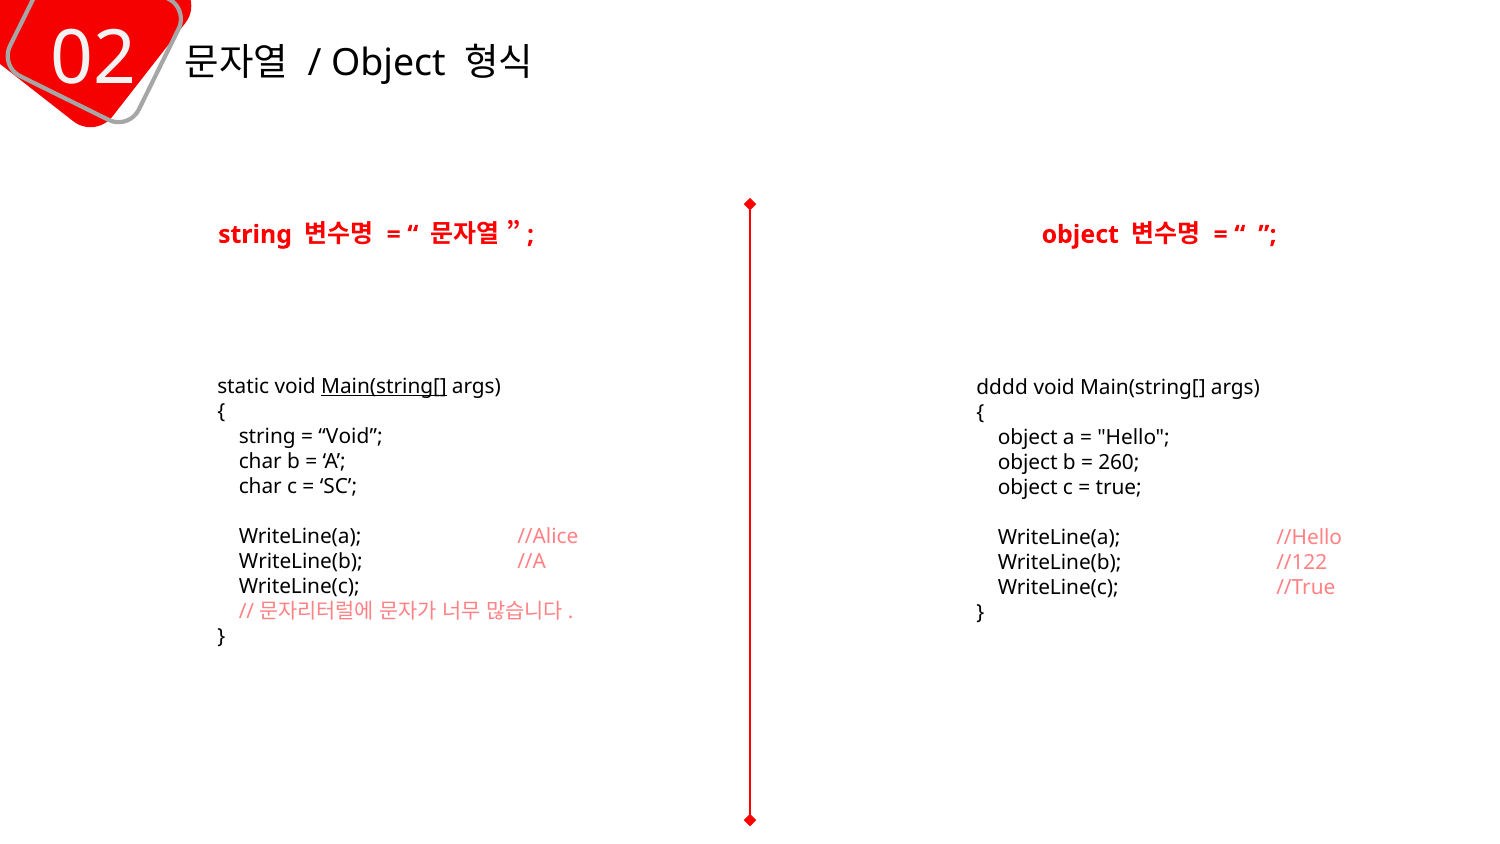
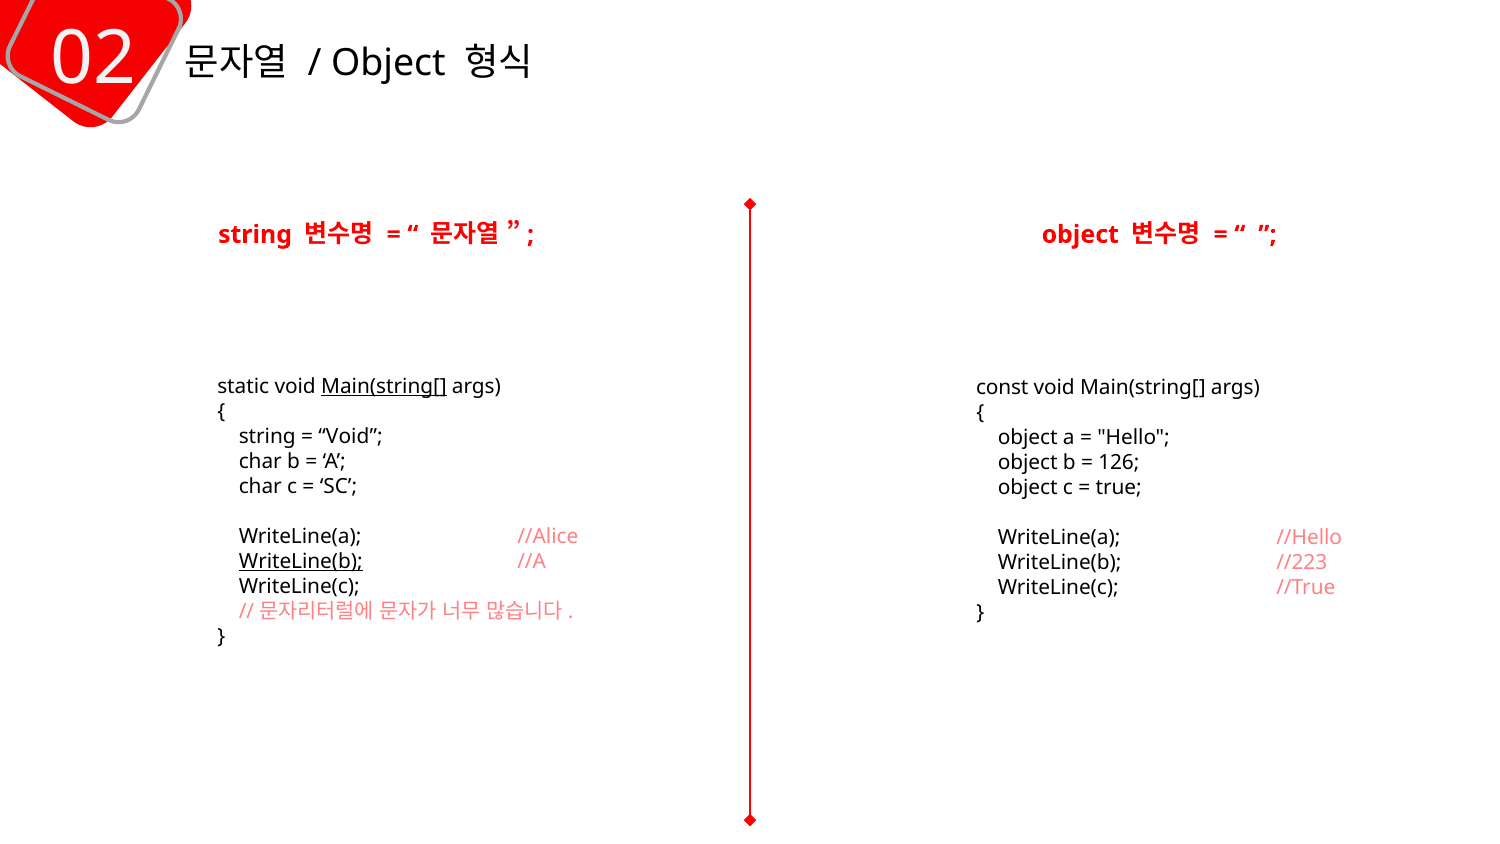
dddd: dddd -> const (1002, 387)
260: 260 -> 126 (1119, 462)
WriteLine(b underline: none -> present (301, 562)
//122: //122 -> //223 (1302, 562)
